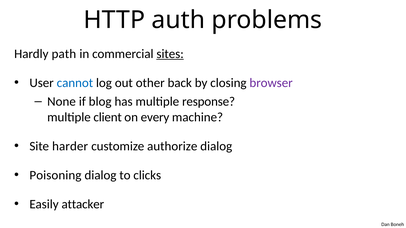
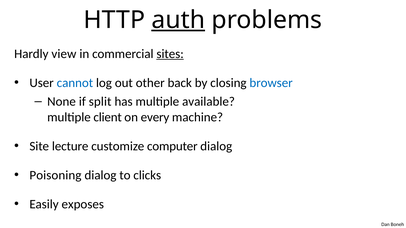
auth underline: none -> present (178, 20)
path: path -> view (64, 54)
browser colour: purple -> blue (271, 83)
blog: blog -> split (100, 102)
response: response -> available (208, 102)
harder: harder -> lecture (70, 147)
authorize: authorize -> computer (172, 147)
attacker: attacker -> exposes (83, 205)
